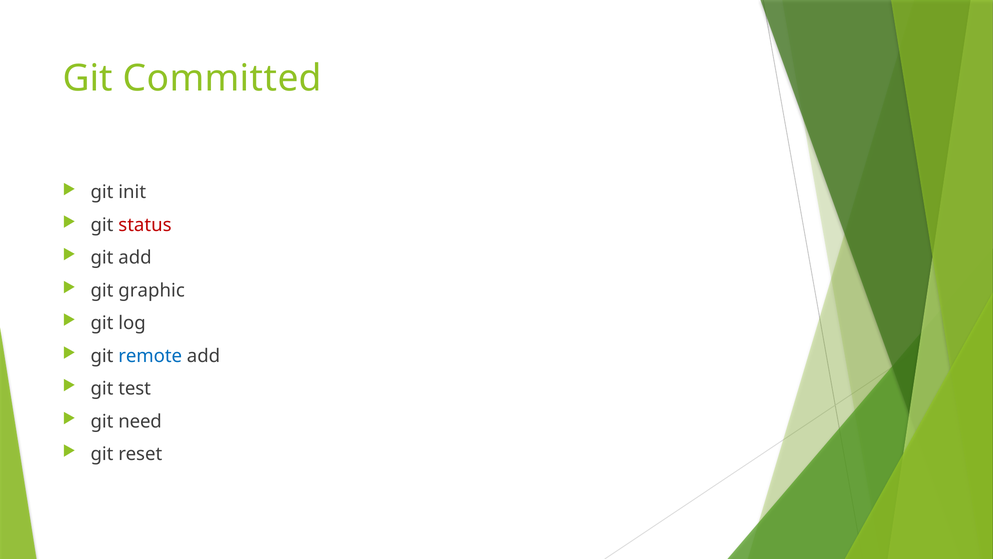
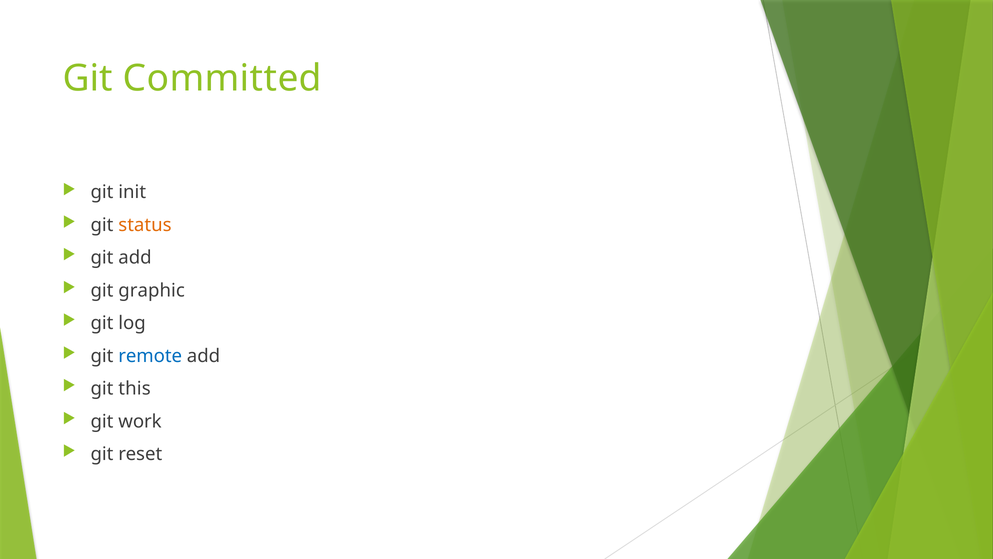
status colour: red -> orange (145, 225)
test: test -> this (135, 388)
need: need -> work (140, 421)
